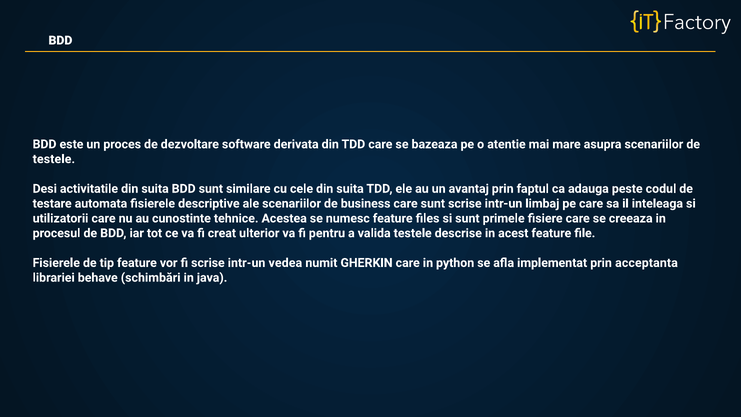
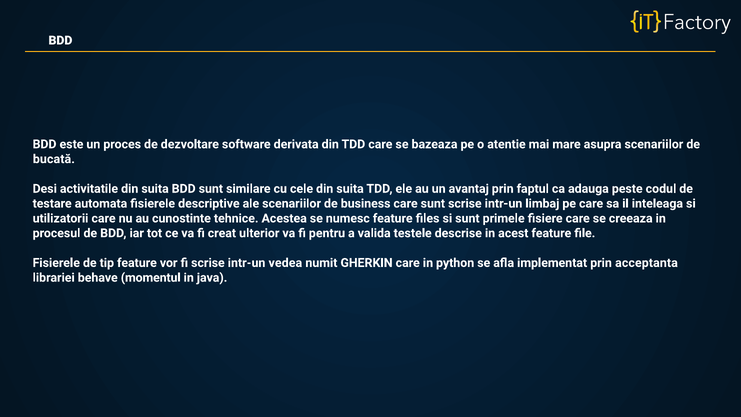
testele: testele -> bucată (54, 159)
schimbări: schimbări -> momentul (151, 278)
